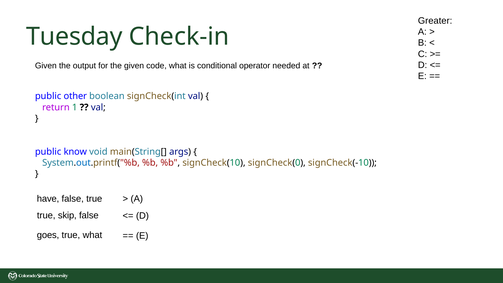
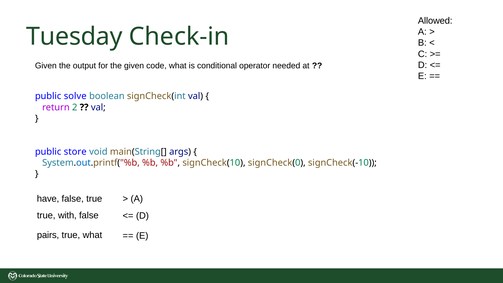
Greater: Greater -> Allowed (435, 21)
other: other -> solve (75, 96)
1: 1 -> 2 (75, 107)
know: know -> store (75, 152)
skip: skip -> with (67, 215)
goes: goes -> pairs (48, 235)
